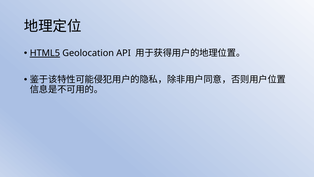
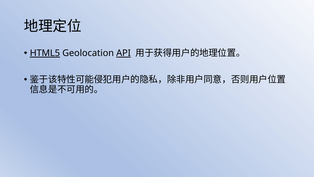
API underline: none -> present (124, 53)
